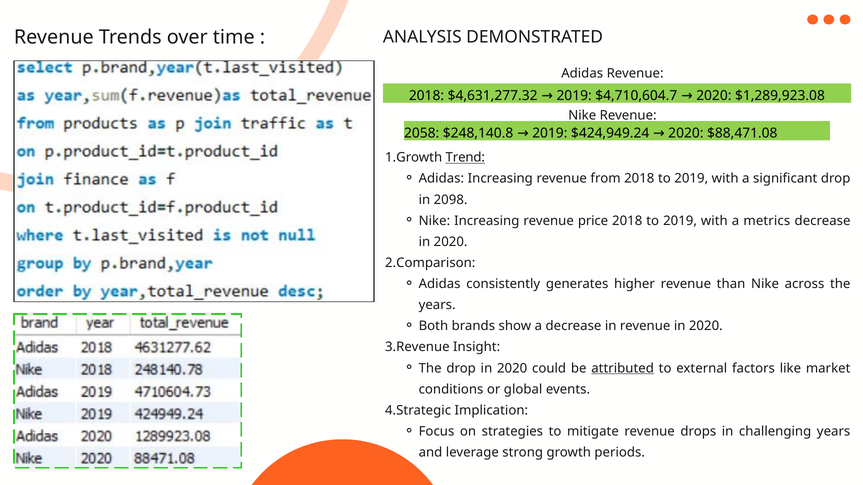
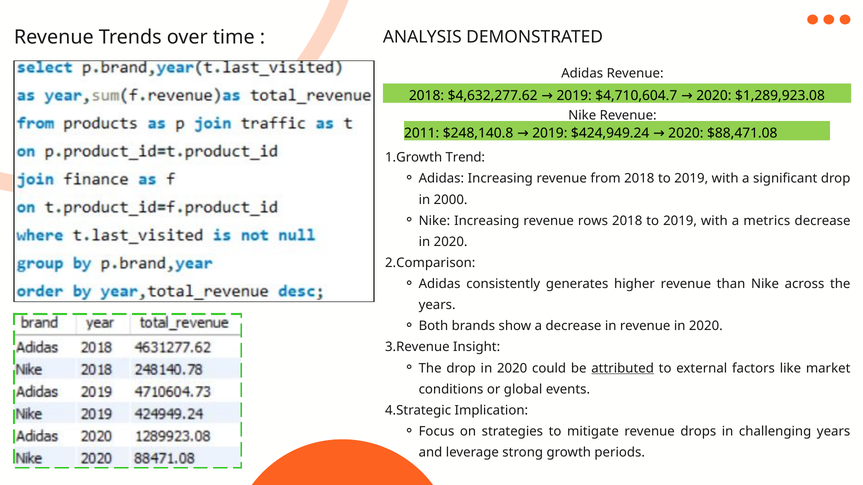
$4,631,277.32: $4,631,277.32 -> $4,632,277.62 (493, 96)
2058: 2058 -> 2011 (422, 133)
Trend underline: present -> none (465, 158)
2098: 2098 -> 2000 (451, 200)
price: price -> rows (593, 221)
